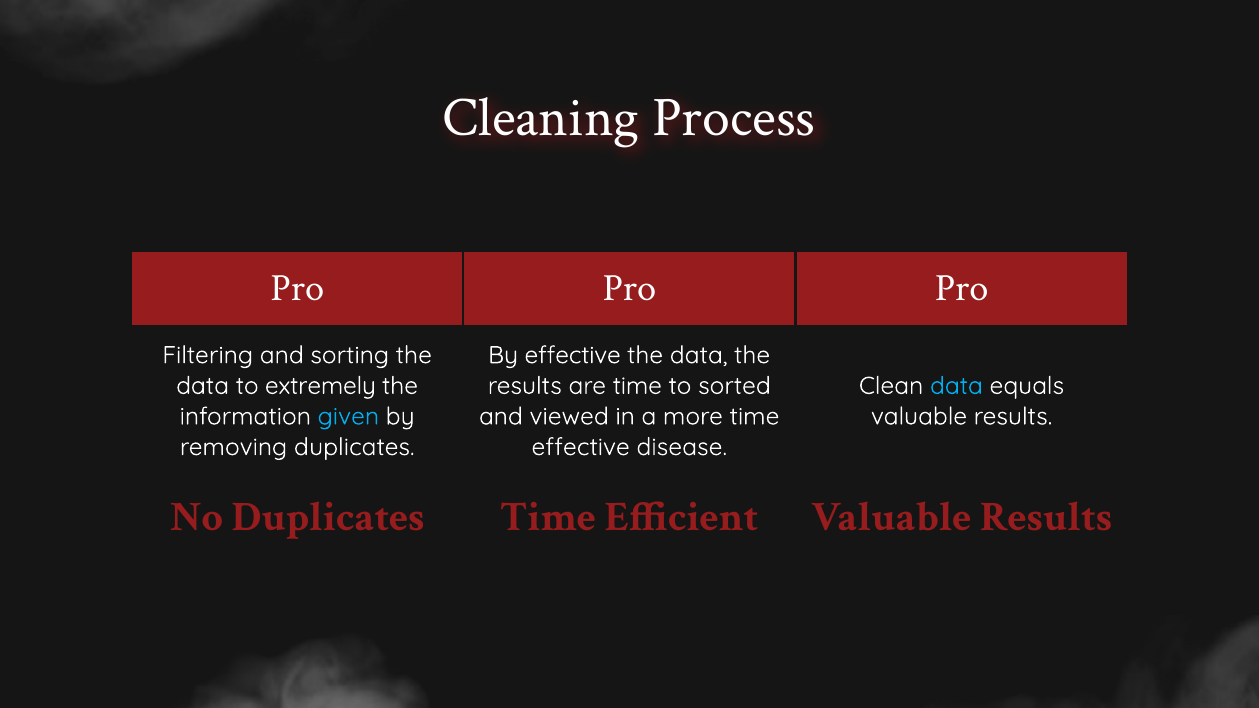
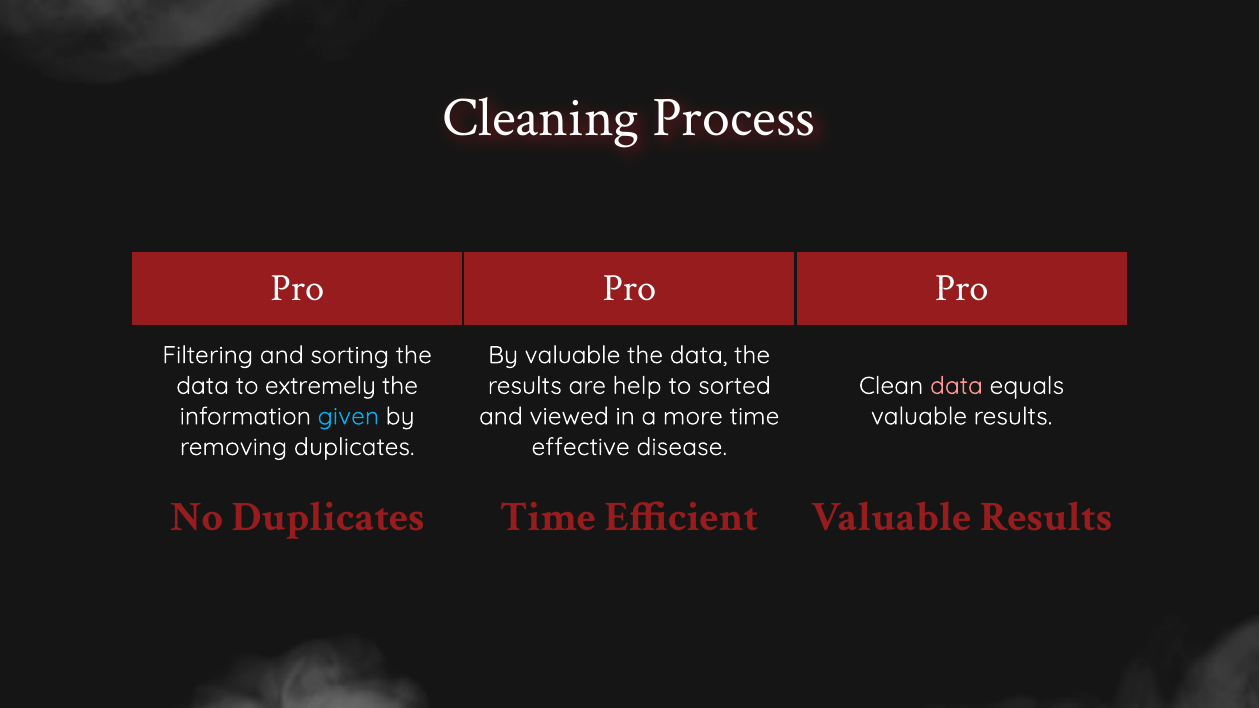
By effective: effective -> valuable (573, 355)
are time: time -> help (637, 386)
data colour: light blue -> pink (956, 386)
